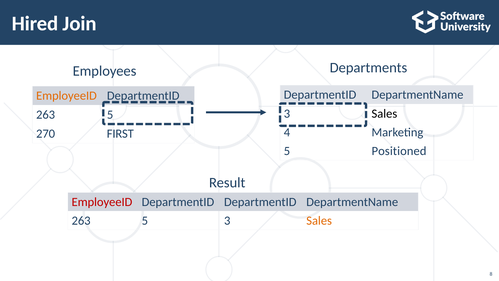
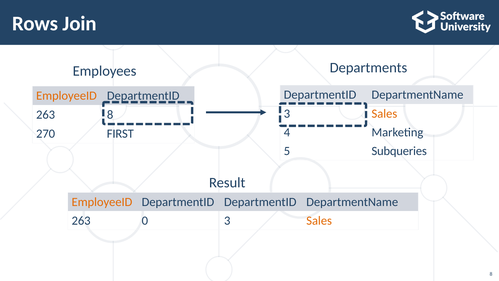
Hired: Hired -> Rows (35, 24)
Sales colour: black -> orange (384, 113)
5: 5 -> 8 (110, 115)
Positioned: Positioned -> Subqueries (399, 151)
EmployeeID colour: red -> orange (102, 202)
5: 5 -> 0 (145, 221)
